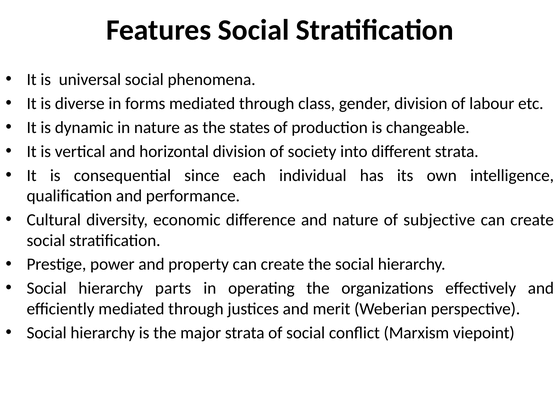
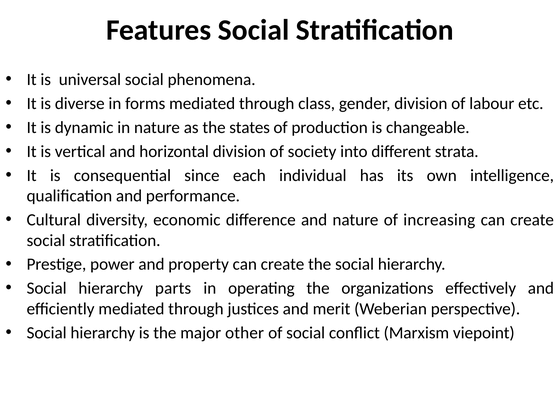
subjective: subjective -> increasing (439, 220)
major strata: strata -> other (245, 333)
